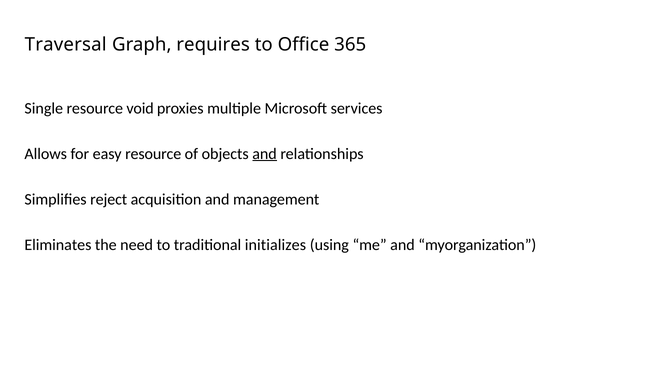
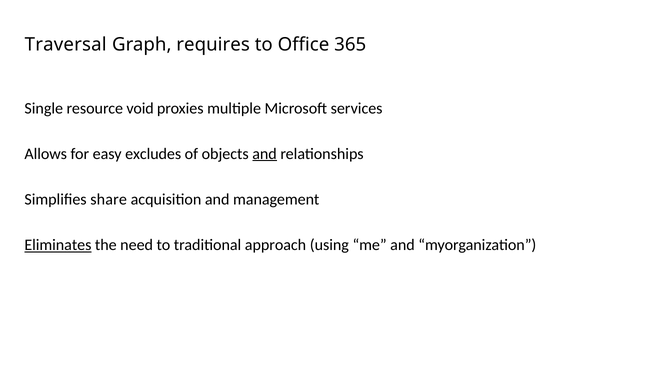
easy resource: resource -> excludes (153, 154)
reject: reject -> share (109, 200)
Eliminates underline: none -> present (58, 245)
initializes: initializes -> approach (276, 245)
